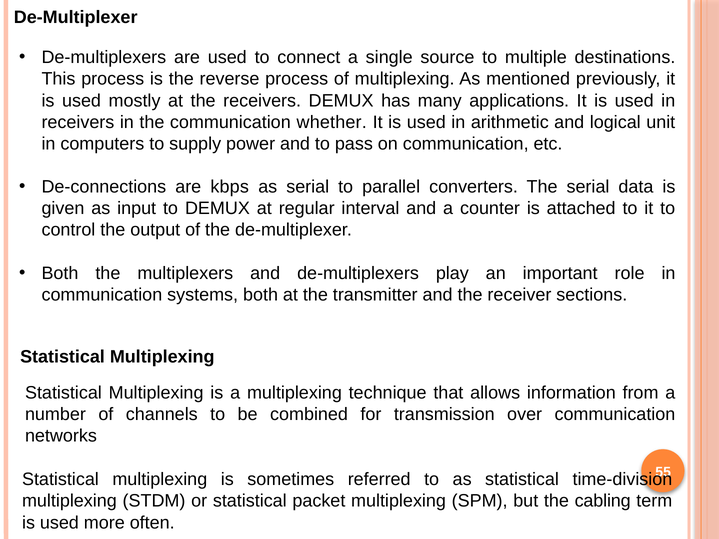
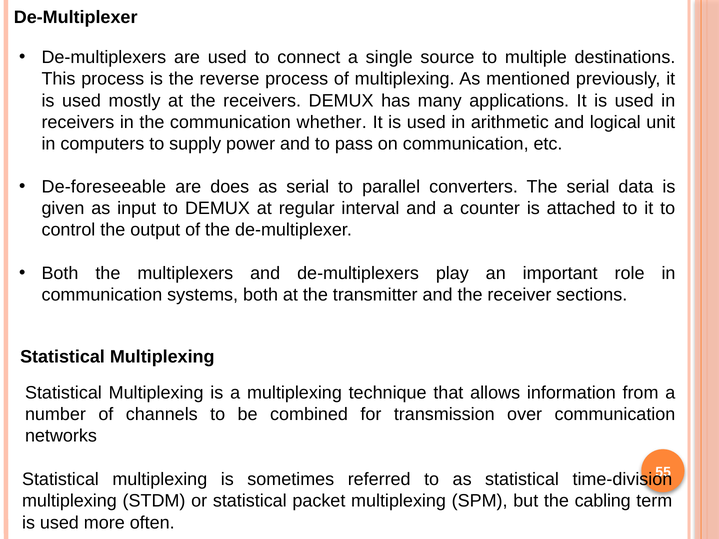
De-connections: De-connections -> De-foreseeable (104, 187)
kbps: kbps -> does (230, 187)
